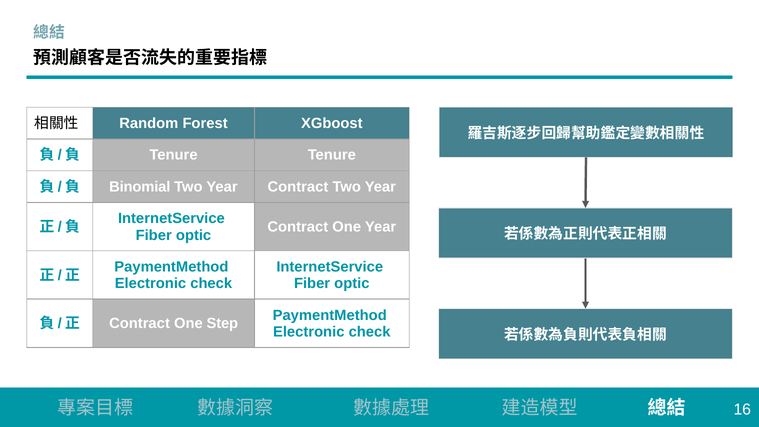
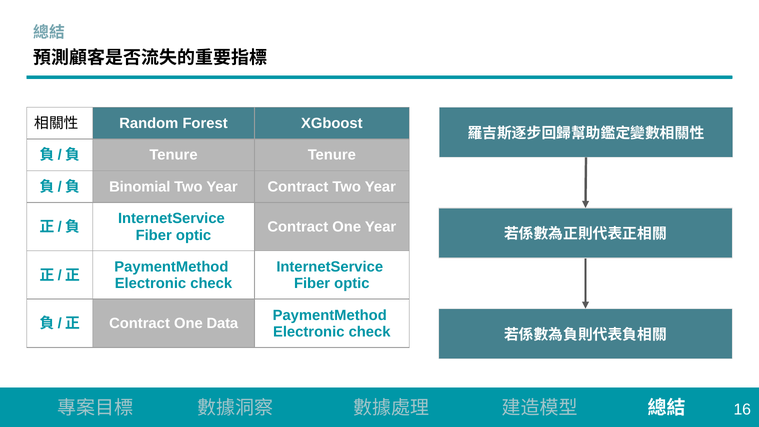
Step: Step -> Data (222, 323)
